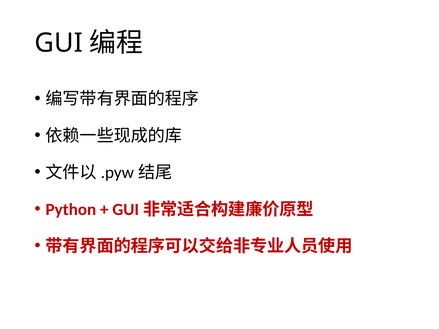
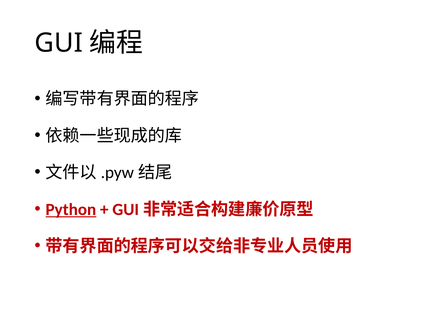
Python underline: none -> present (71, 210)
